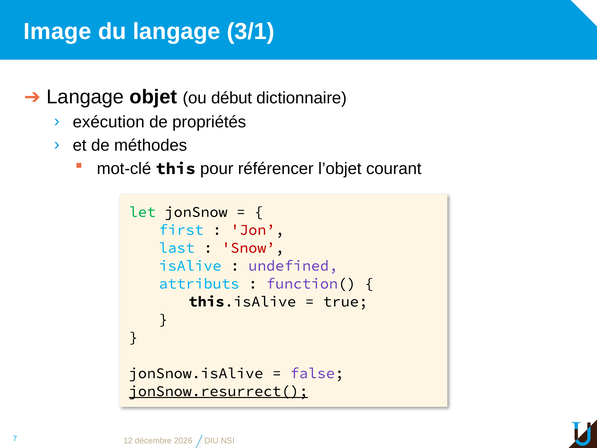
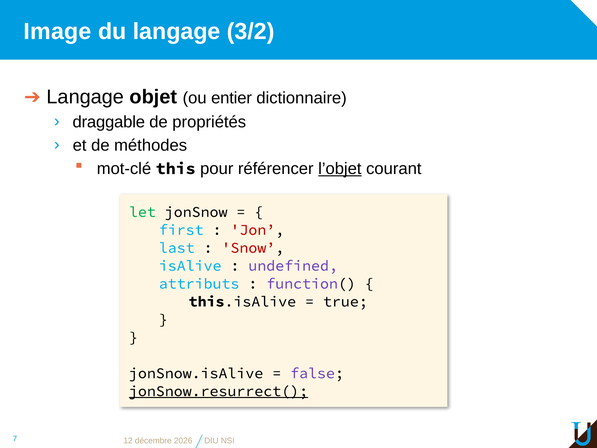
3/1: 3/1 -> 3/2 (251, 31)
début: début -> entier (232, 98)
exécution: exécution -> draggable (109, 122)
l’objet underline: none -> present (340, 168)
